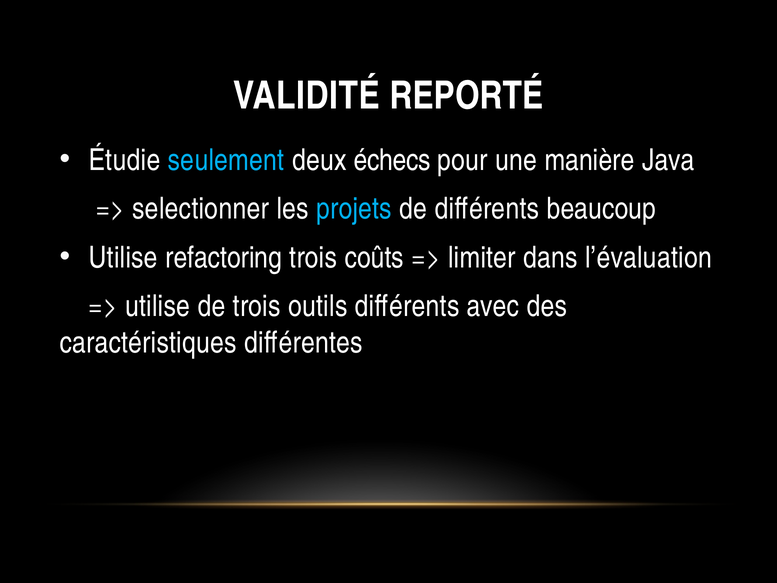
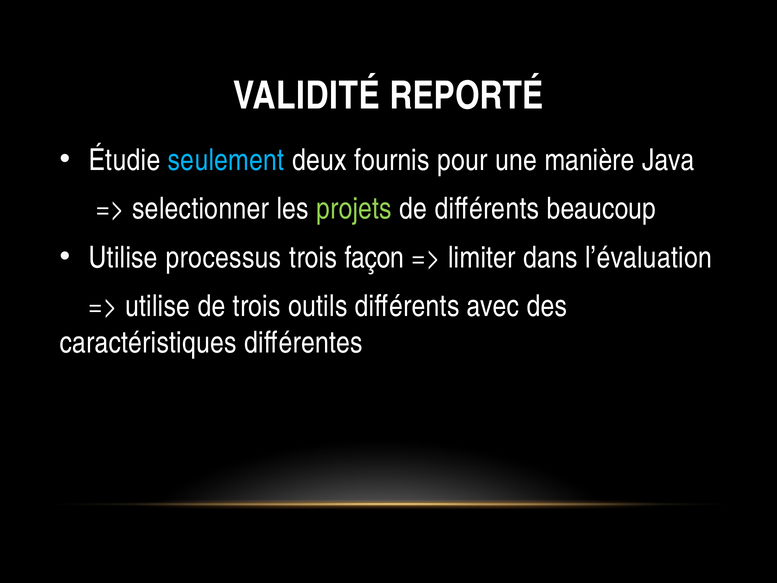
échecs: échecs -> fournis (392, 160)
projets colour: light blue -> light green (354, 209)
refactoring: refactoring -> processus (224, 258)
coûts: coûts -> façon (374, 258)
